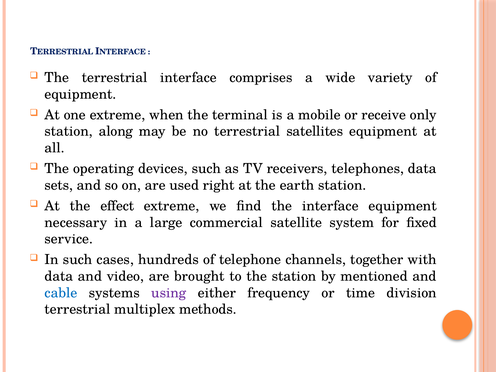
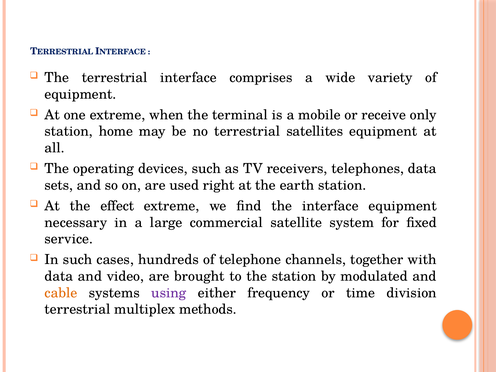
along: along -> home (116, 131)
mentioned: mentioned -> modulated (374, 276)
cable colour: blue -> orange (61, 293)
